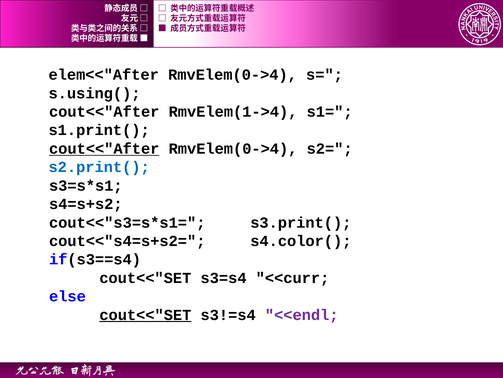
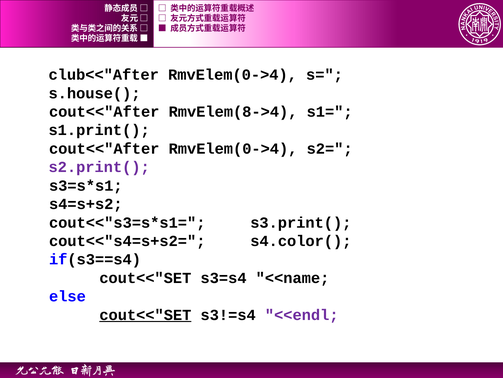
elem<<"After: elem<<"After -> club<<"After (104, 75)
s.using(: s.using( -> s.house( (95, 93)
RmvElem(1->4: RmvElem(1->4 -> RmvElem(8->4 (233, 112)
cout<<"After underline: present -> none (104, 148)
s2.print( colour: blue -> purple (99, 167)
<<curr: <<curr -> <<name (293, 277)
